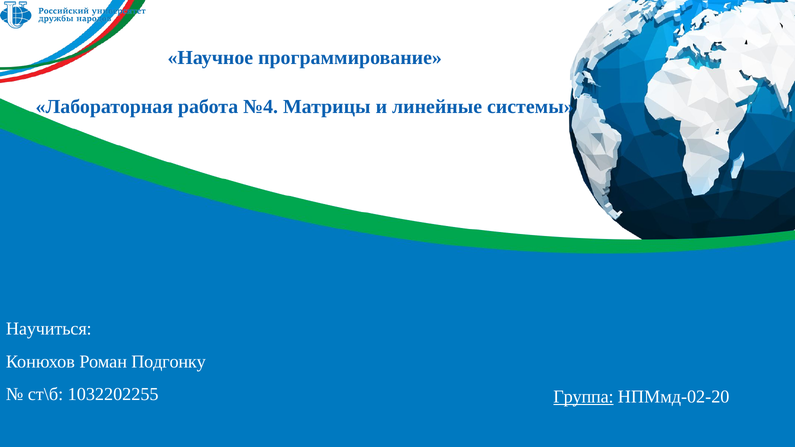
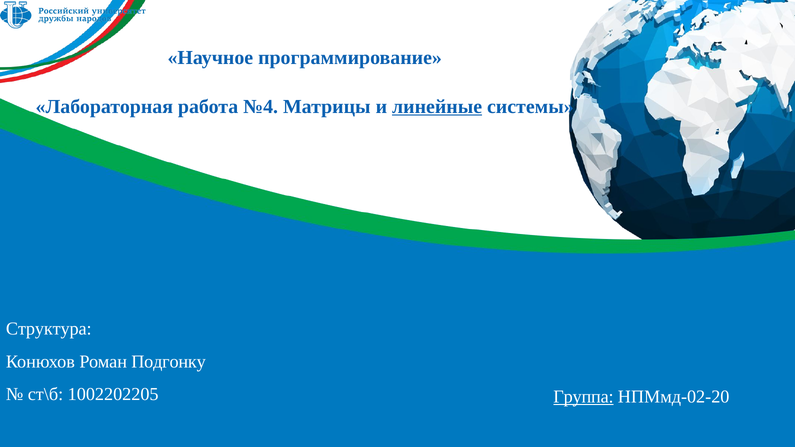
линейные underline: none -> present (437, 107)
Научиться: Научиться -> Структура (49, 329)
1032202255: 1032202255 -> 1002202205 (113, 394)
